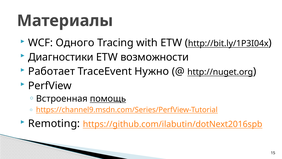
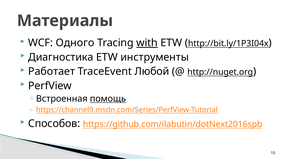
with underline: none -> present (147, 43)
Диагностики: Диагностики -> Диагностика (61, 57)
возможности: возможности -> инструменты (155, 57)
Нужно: Нужно -> Любой (152, 71)
Remoting: Remoting -> Способов (54, 123)
